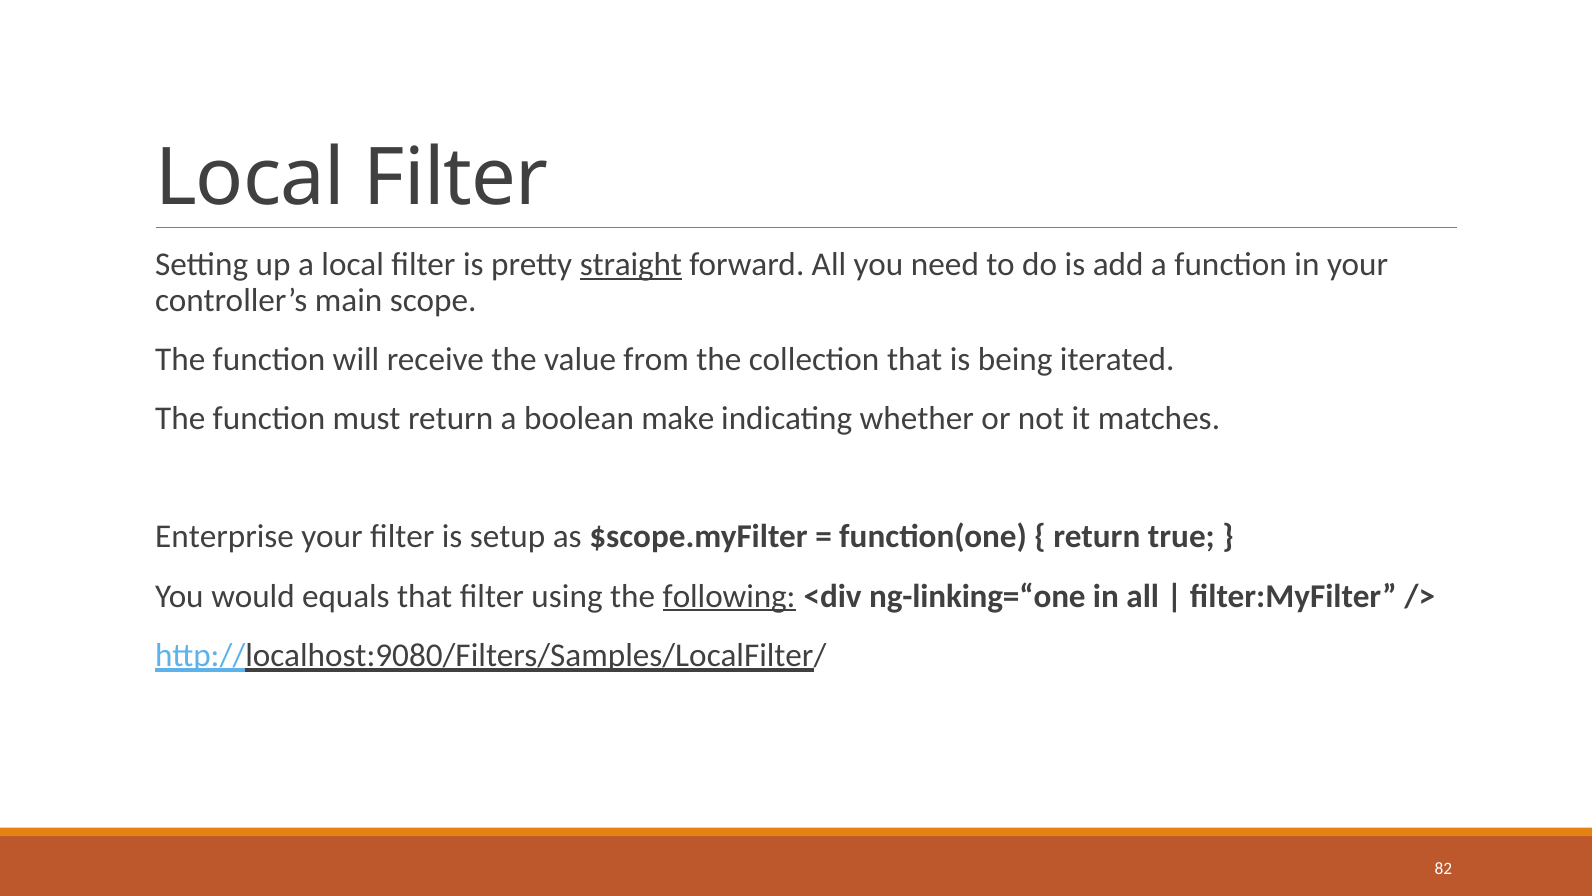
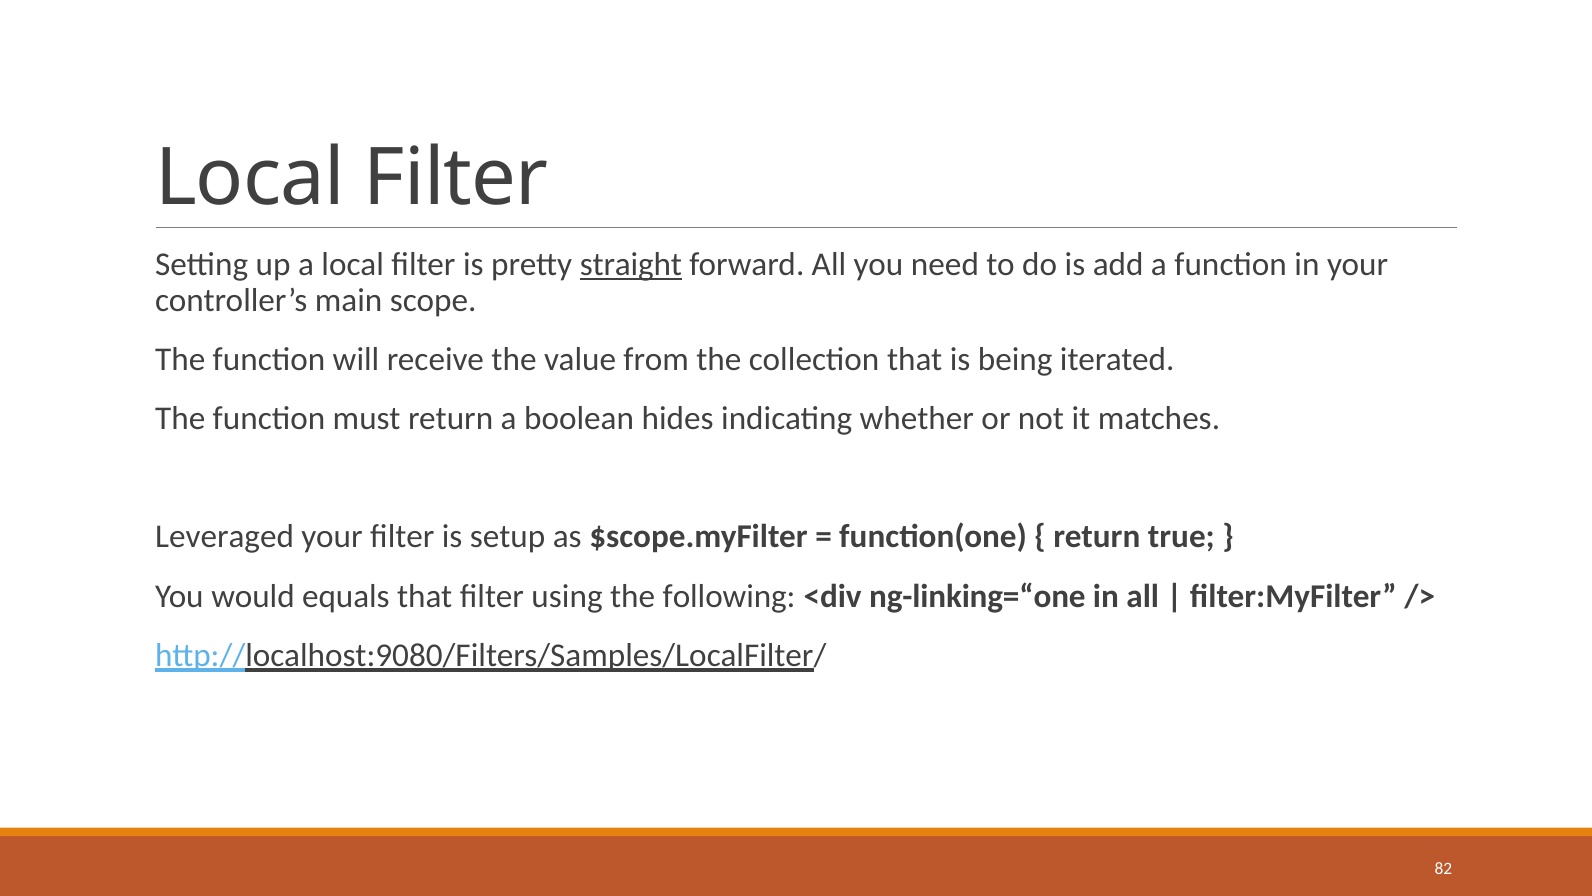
make: make -> hides (678, 419)
Enterprise: Enterprise -> Leveraged (225, 537)
following underline: present -> none (729, 596)
